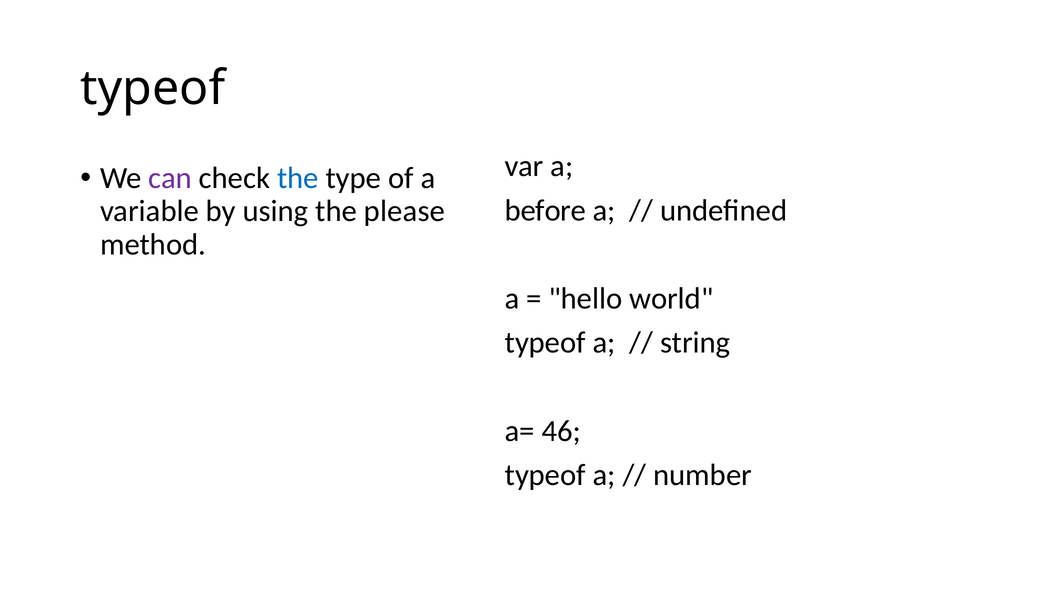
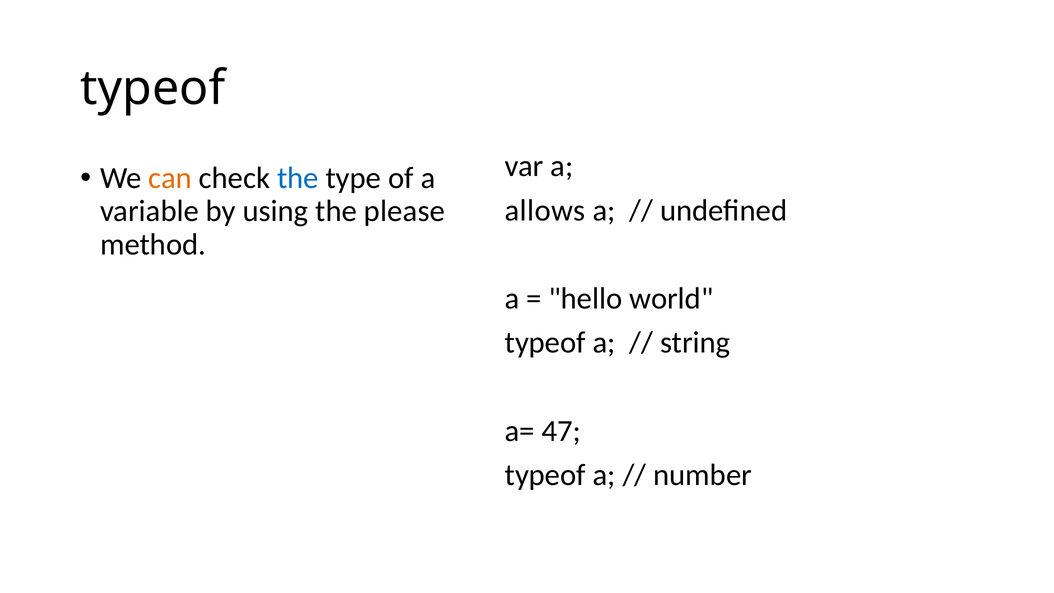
can colour: purple -> orange (170, 178)
before: before -> allows (545, 210)
46: 46 -> 47 (561, 431)
